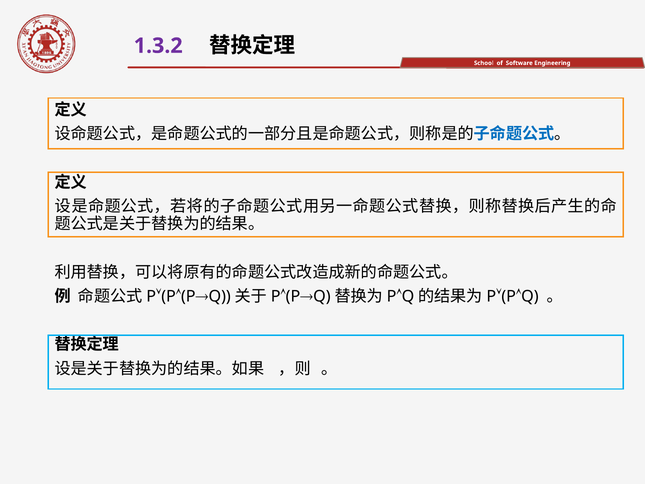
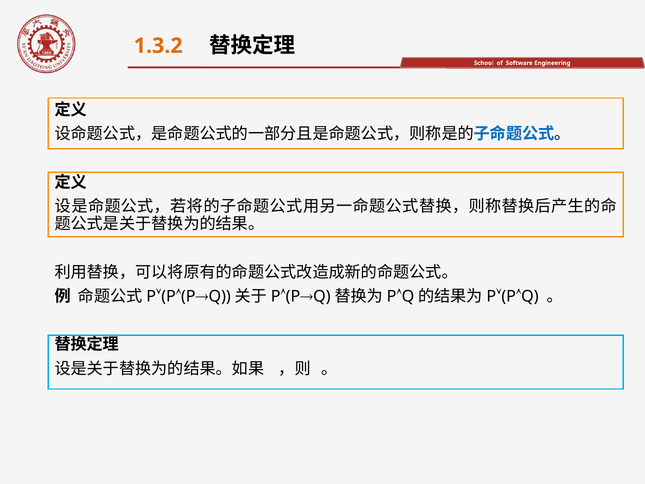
1.3.2 colour: purple -> orange (158, 46)
